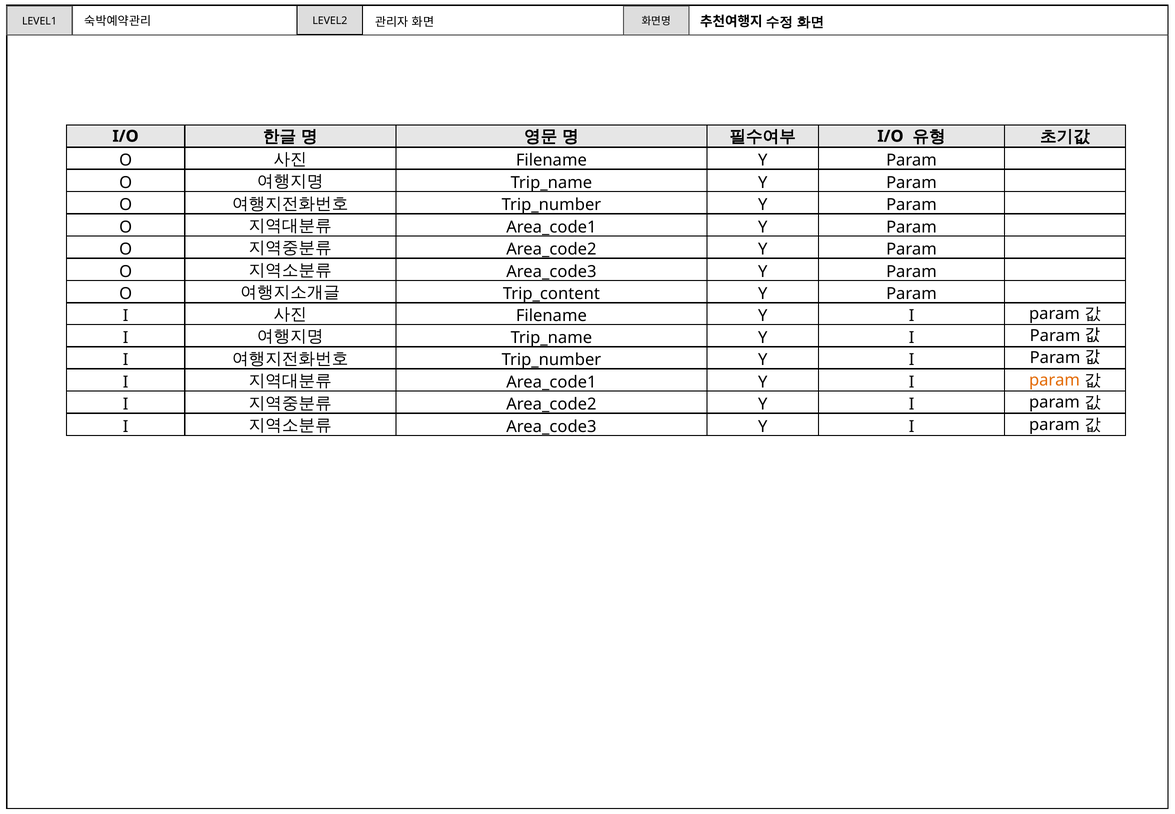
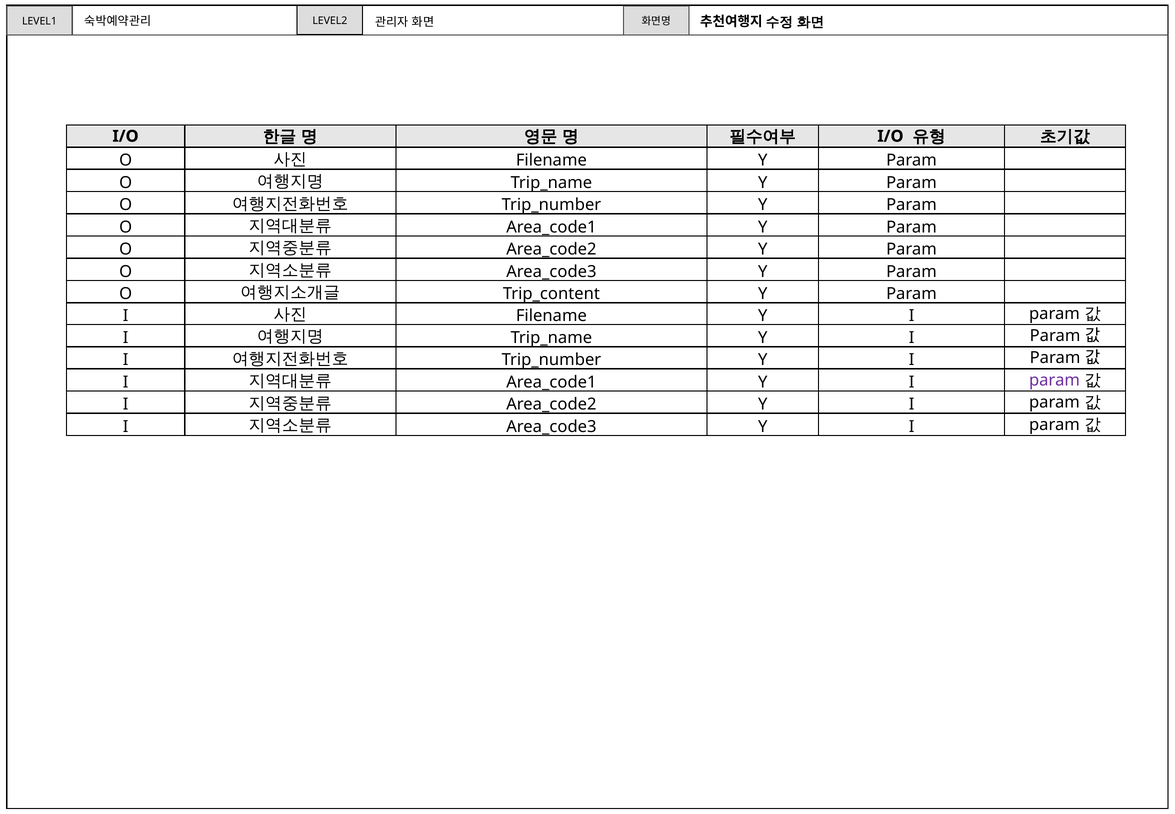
param colour: orange -> purple (1054, 380)
